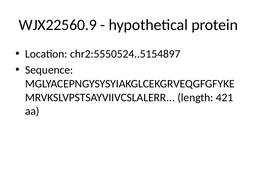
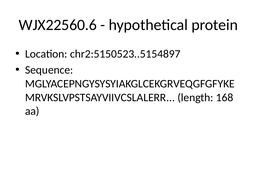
WJX22560.9: WJX22560.9 -> WJX22560.6 (58, 25)
chr2:5550524..5154897: chr2:5550524..5154897 -> chr2:5150523..5154897 (125, 54)
421: 421 -> 168 (225, 97)
